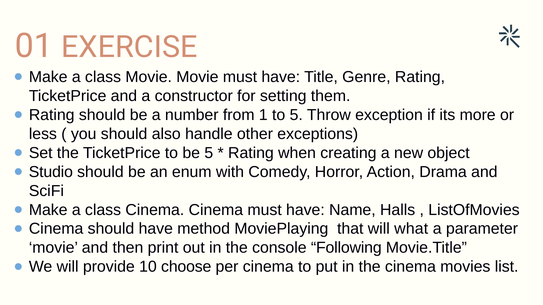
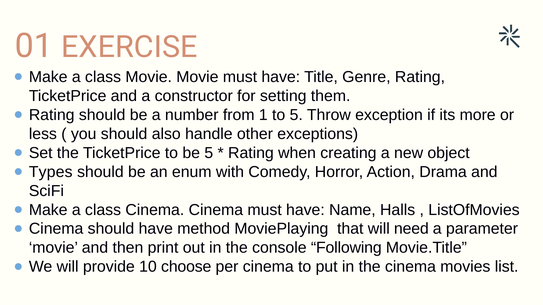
Studio: Studio -> Types (51, 172)
what: what -> need (411, 229)
